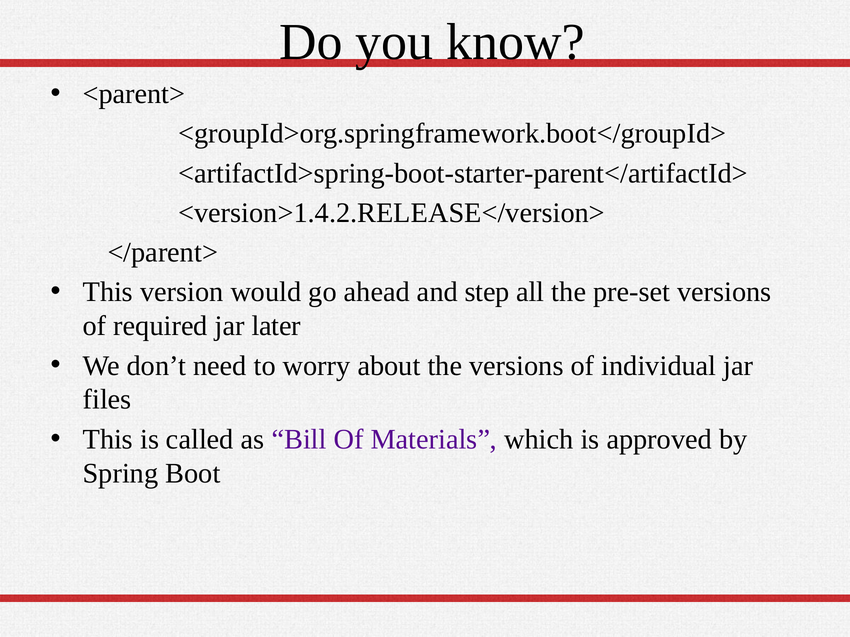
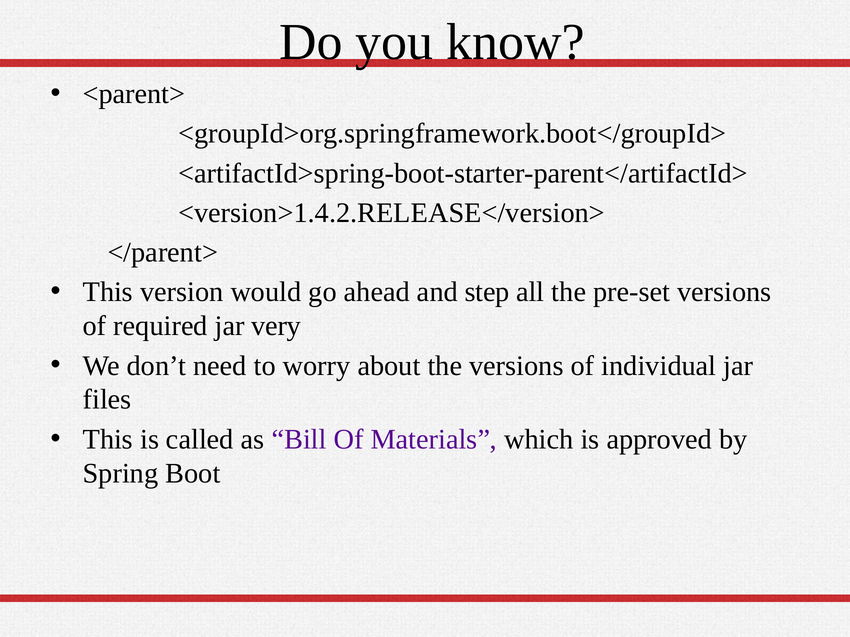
later: later -> very (276, 326)
